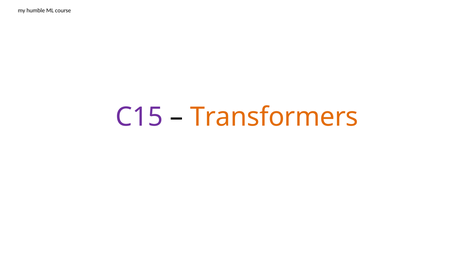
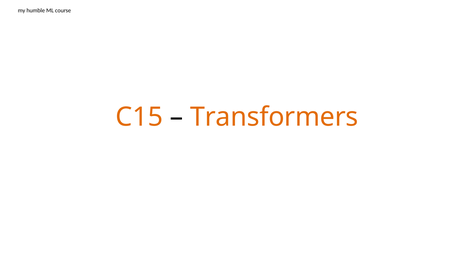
C15 colour: purple -> orange (139, 117)
